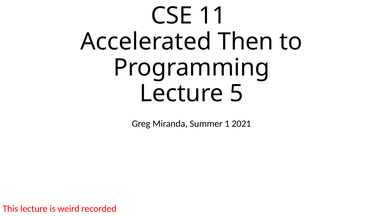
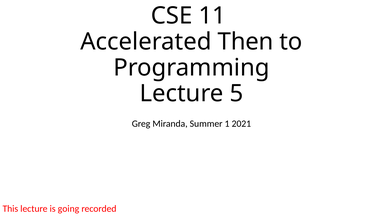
weird: weird -> going (68, 208)
